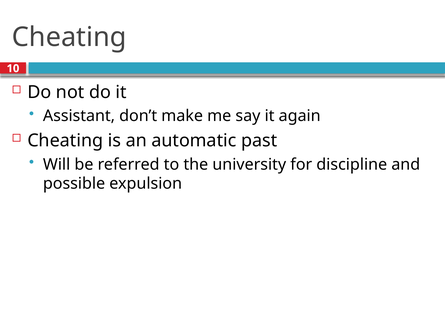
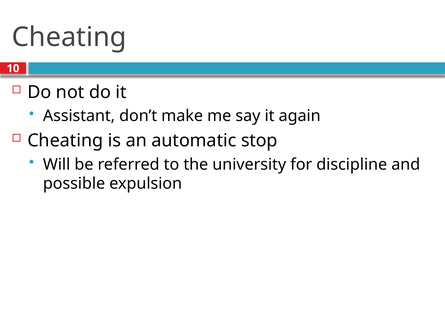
past: past -> stop (259, 141)
